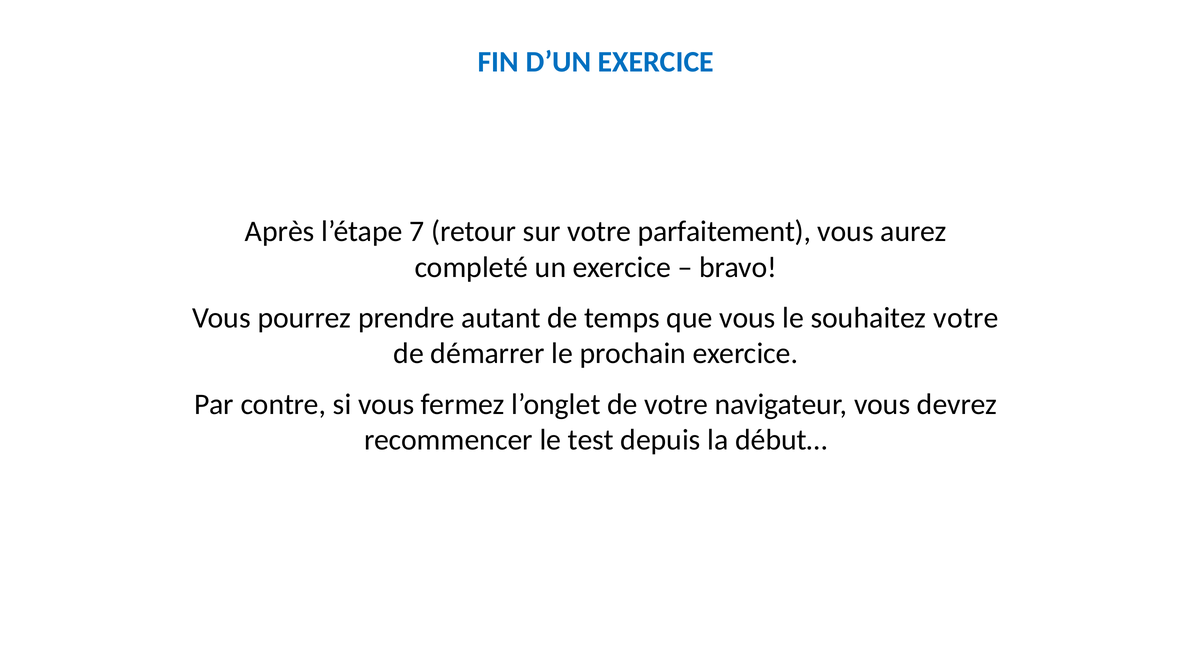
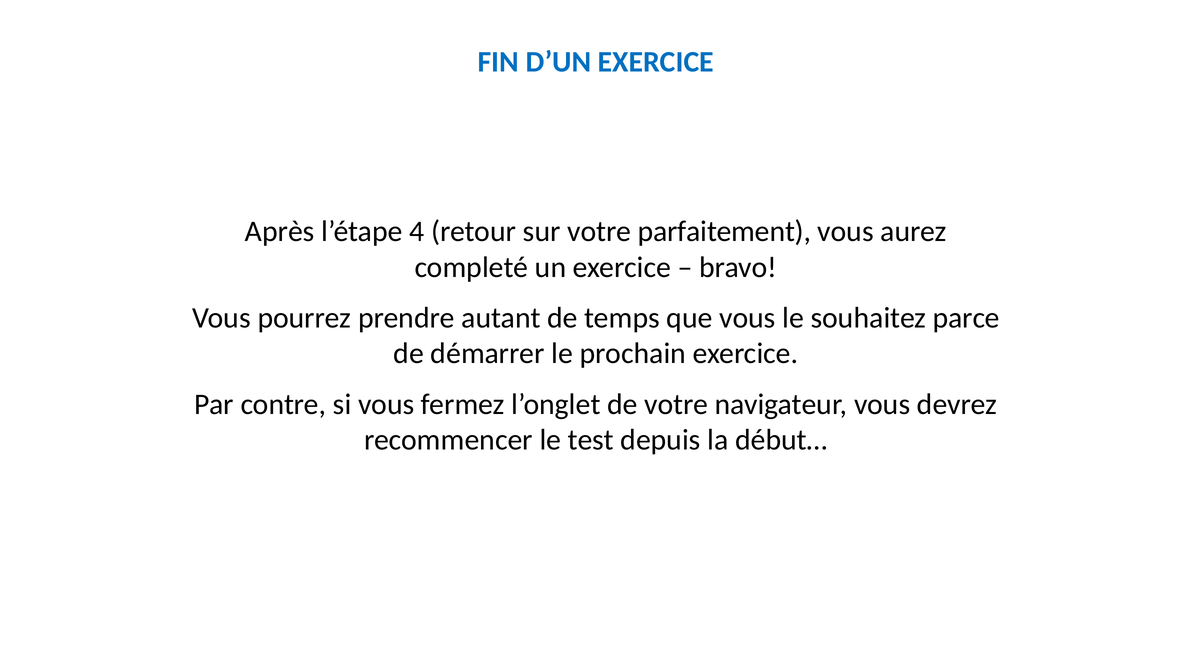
7: 7 -> 4 (417, 232)
souhaitez votre: votre -> parce (966, 318)
